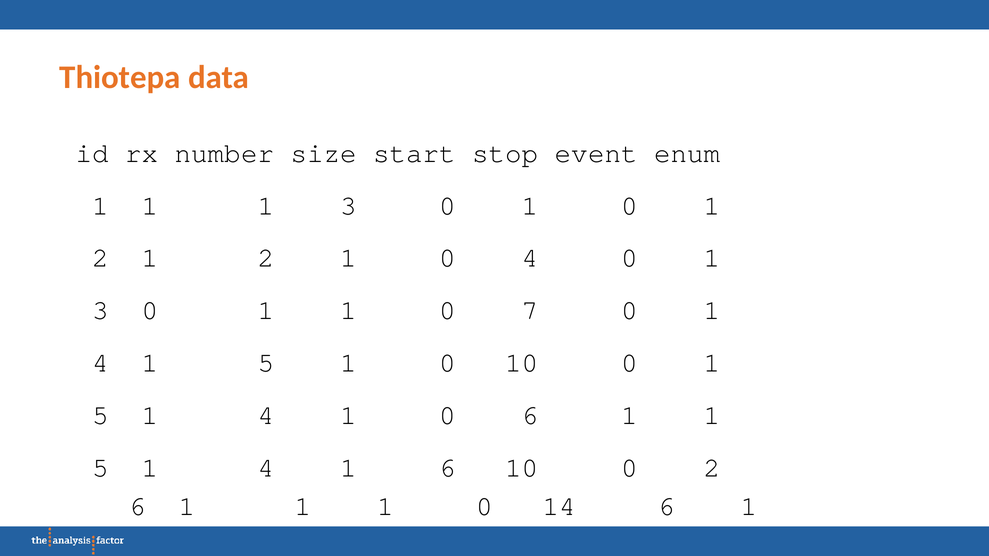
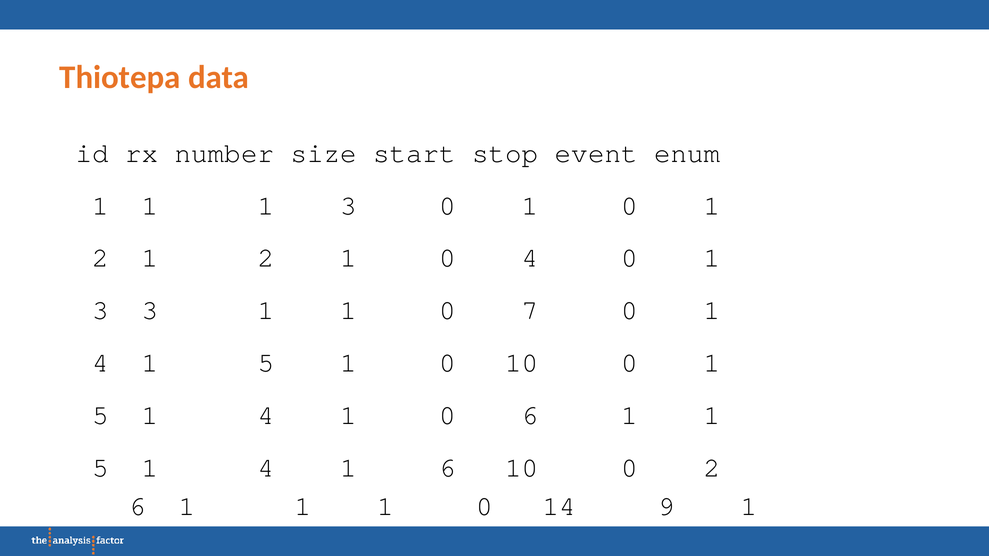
0: 0 -> 3 (150, 311)
14 6: 6 -> 9 (666, 506)
